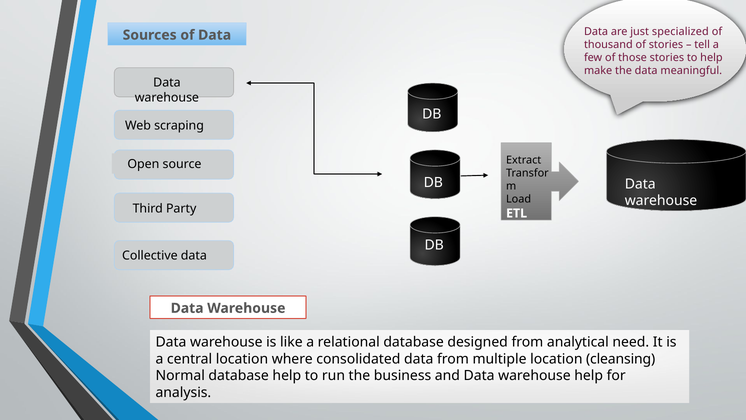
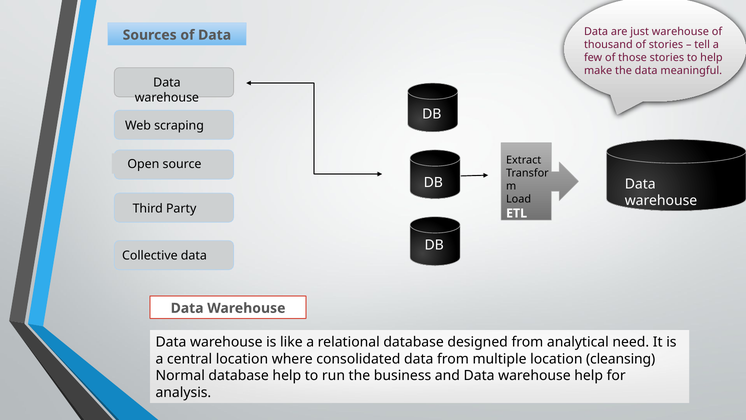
just specialized: specialized -> warehouse (680, 31)
